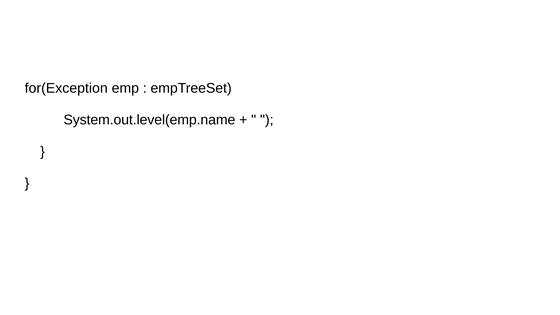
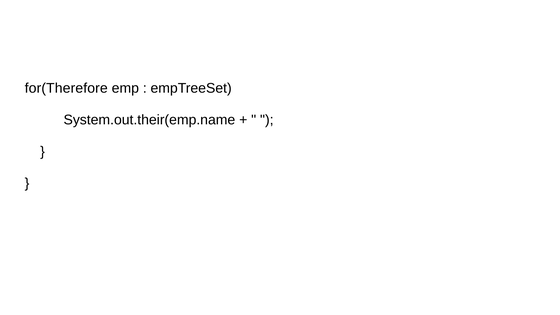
for(Exception: for(Exception -> for(Therefore (66, 88)
System.out.level(emp.name: System.out.level(emp.name -> System.out.their(emp.name (149, 120)
